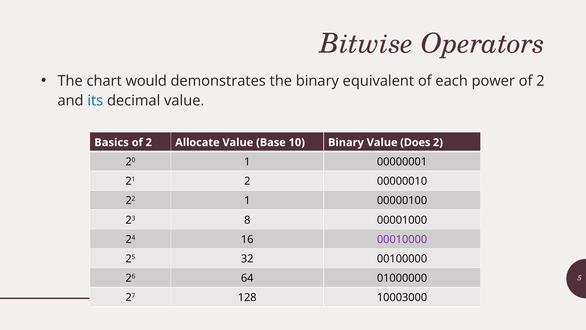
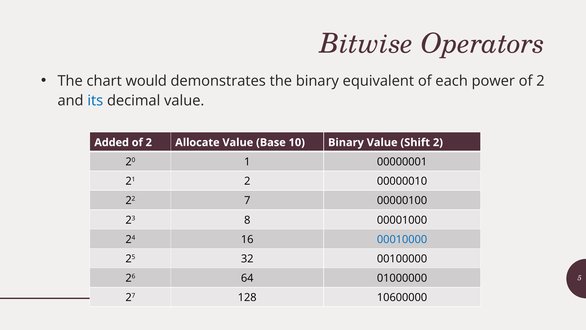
Basics: Basics -> Added (112, 142)
Does: Does -> Shift (415, 142)
22 1: 1 -> 7 (247, 200)
00010000 colour: purple -> blue (402, 239)
10003000: 10003000 -> 10600000 (402, 297)
